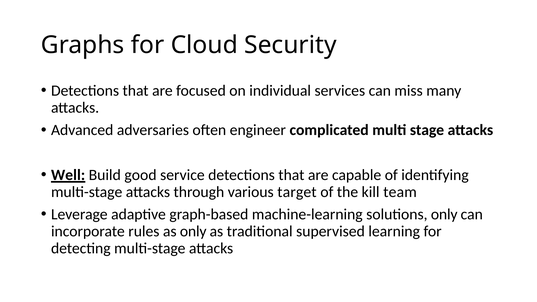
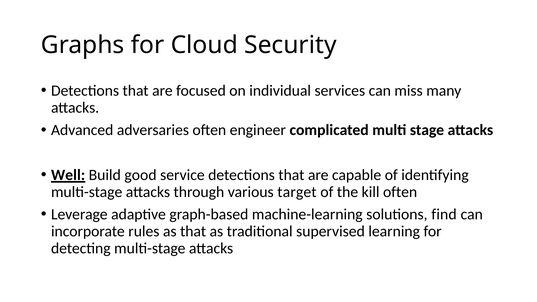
kill team: team -> often (400, 192)
solutions only: only -> find (444, 214)
as only: only -> that (193, 231)
